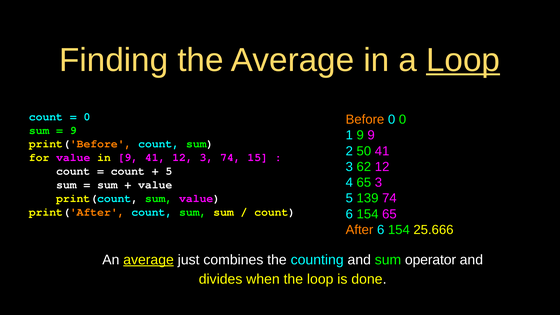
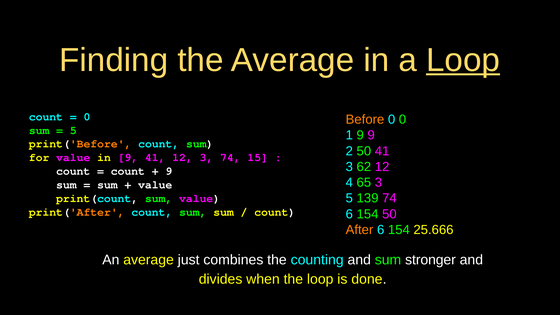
9: 9 -> 5 (73, 130)
5: 5 -> 9 (169, 171)
154 65: 65 -> 50 (389, 214)
average underline: present -> none (149, 260)
operator: operator -> stronger (431, 260)
